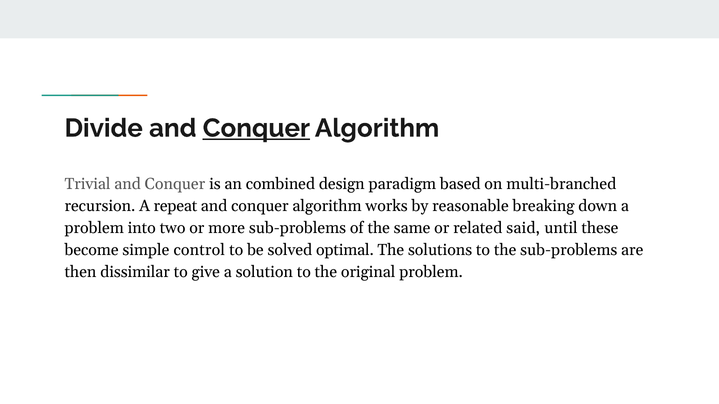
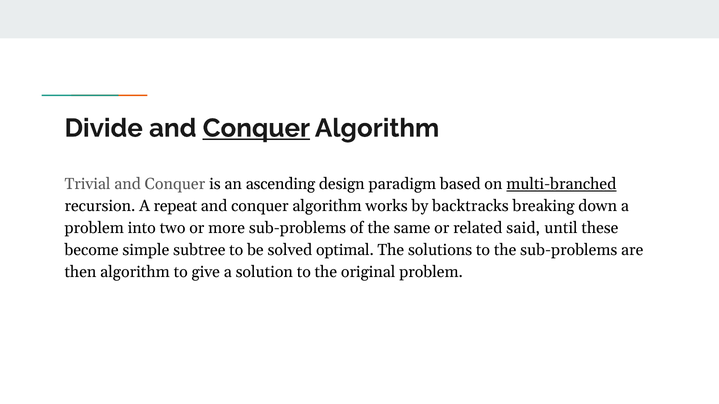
combined: combined -> ascending (280, 184)
multi-branched underline: none -> present (561, 184)
reasonable: reasonable -> backtracks (470, 206)
control: control -> subtree (199, 250)
then dissimilar: dissimilar -> algorithm (135, 272)
